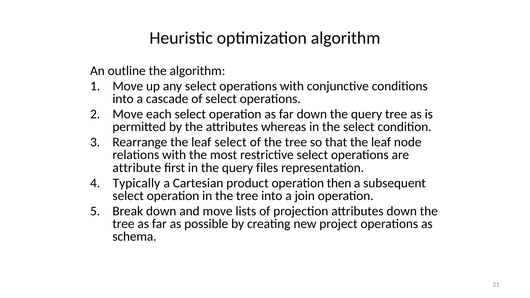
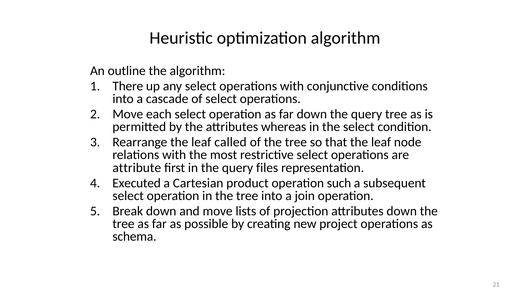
Move: Move -> There (128, 86)
leaf select: select -> called (230, 142)
Typically: Typically -> Executed (137, 183)
then: then -> such (339, 183)
